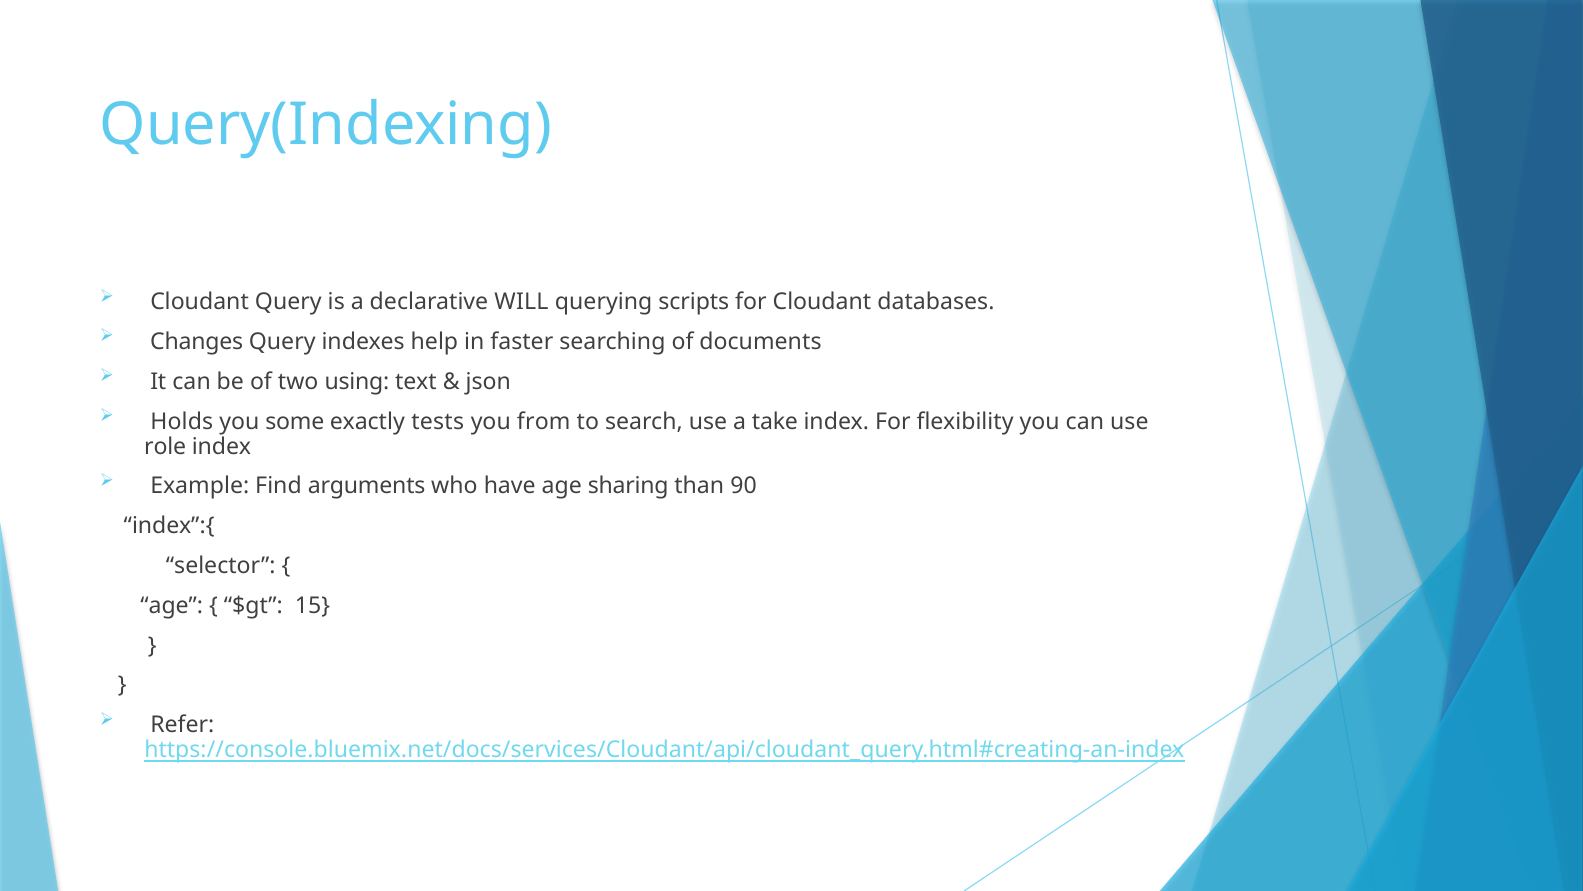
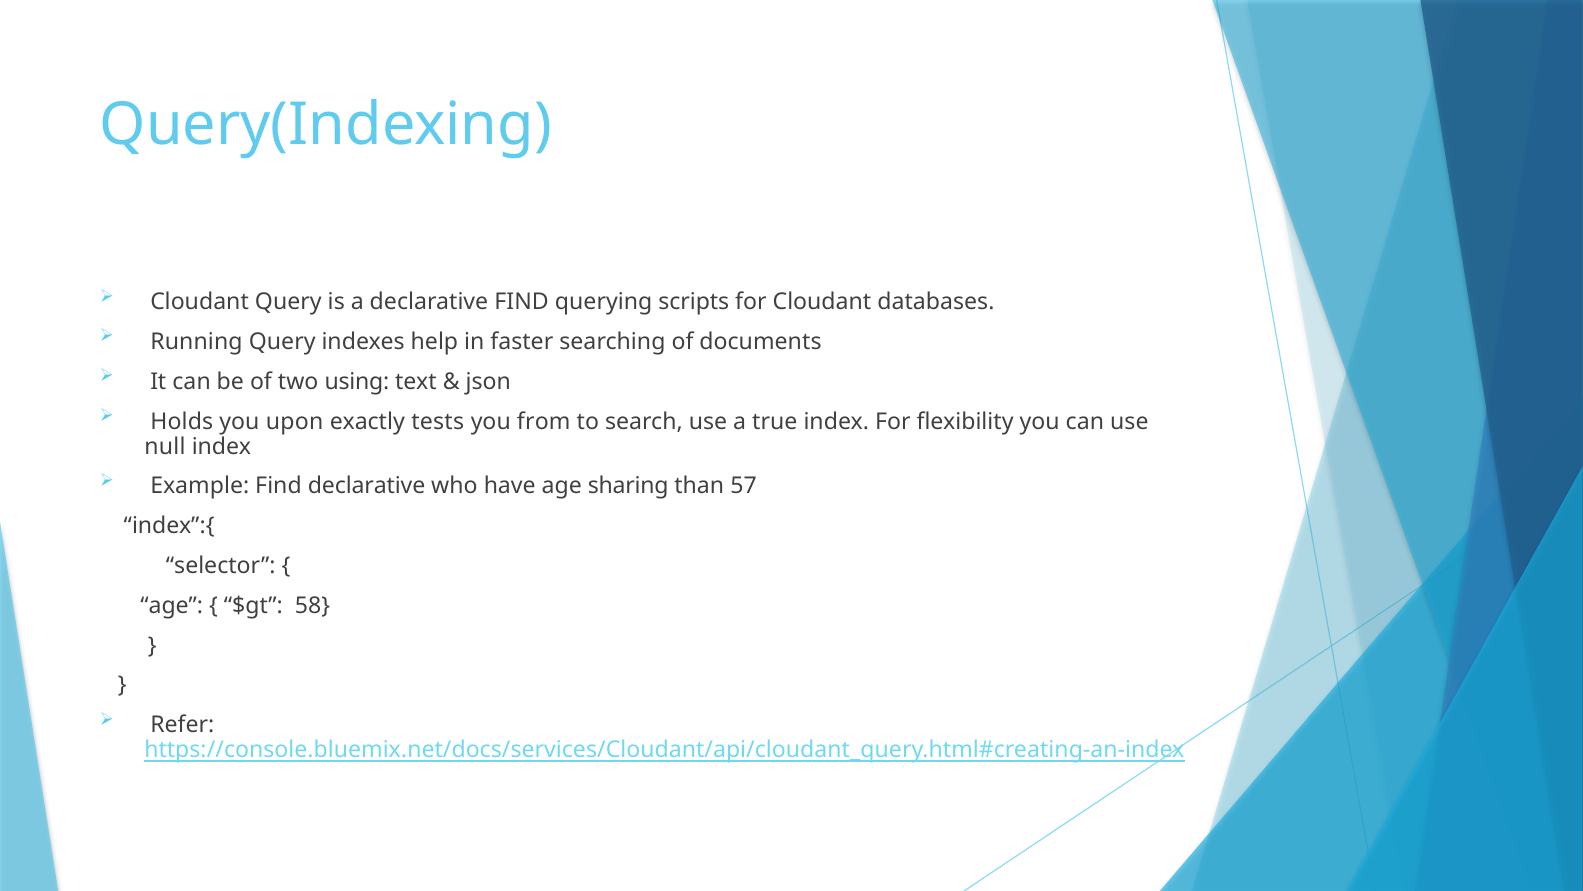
declarative WILL: WILL -> FIND (522, 302)
Changes: Changes -> Running (196, 342)
some: some -> upon (295, 421)
take: take -> true (775, 421)
role: role -> null (165, 446)
Find arguments: arguments -> declarative (367, 486)
90: 90 -> 57 (744, 486)
15: 15 -> 58 (313, 605)
